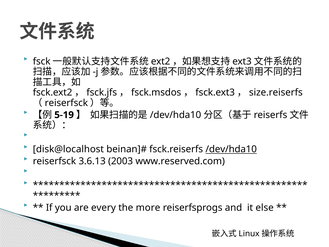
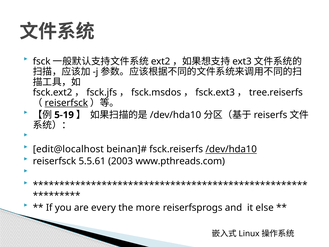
size.reiserfs: size.reiserfs -> tree.reiserfs (276, 92)
reiserfsck underline: none -> present (66, 103)
disk@localhost: disk@localhost -> edit@localhost (68, 149)
3.6.13: 3.6.13 -> 5.5.61 (92, 161)
www.reserved.com: www.reserved.com -> www.pthreads.com (180, 161)
